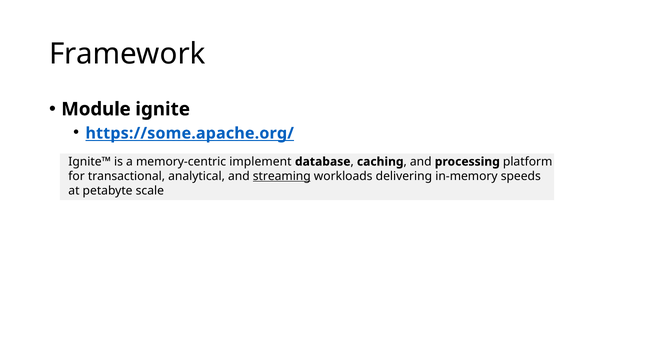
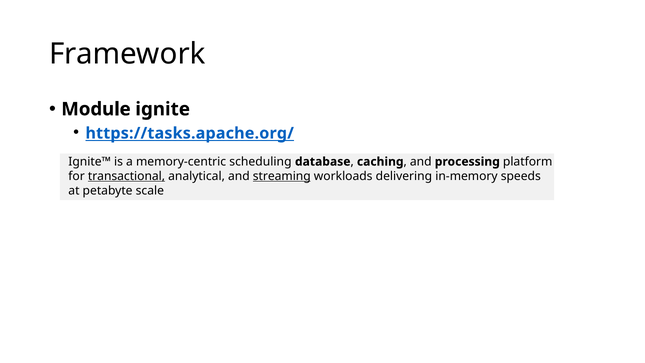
https://some.apache.org/: https://some.apache.org/ -> https://tasks.apache.org/ (190, 133)
implement: implement -> scheduling (260, 162)
transactional underline: none -> present (126, 176)
